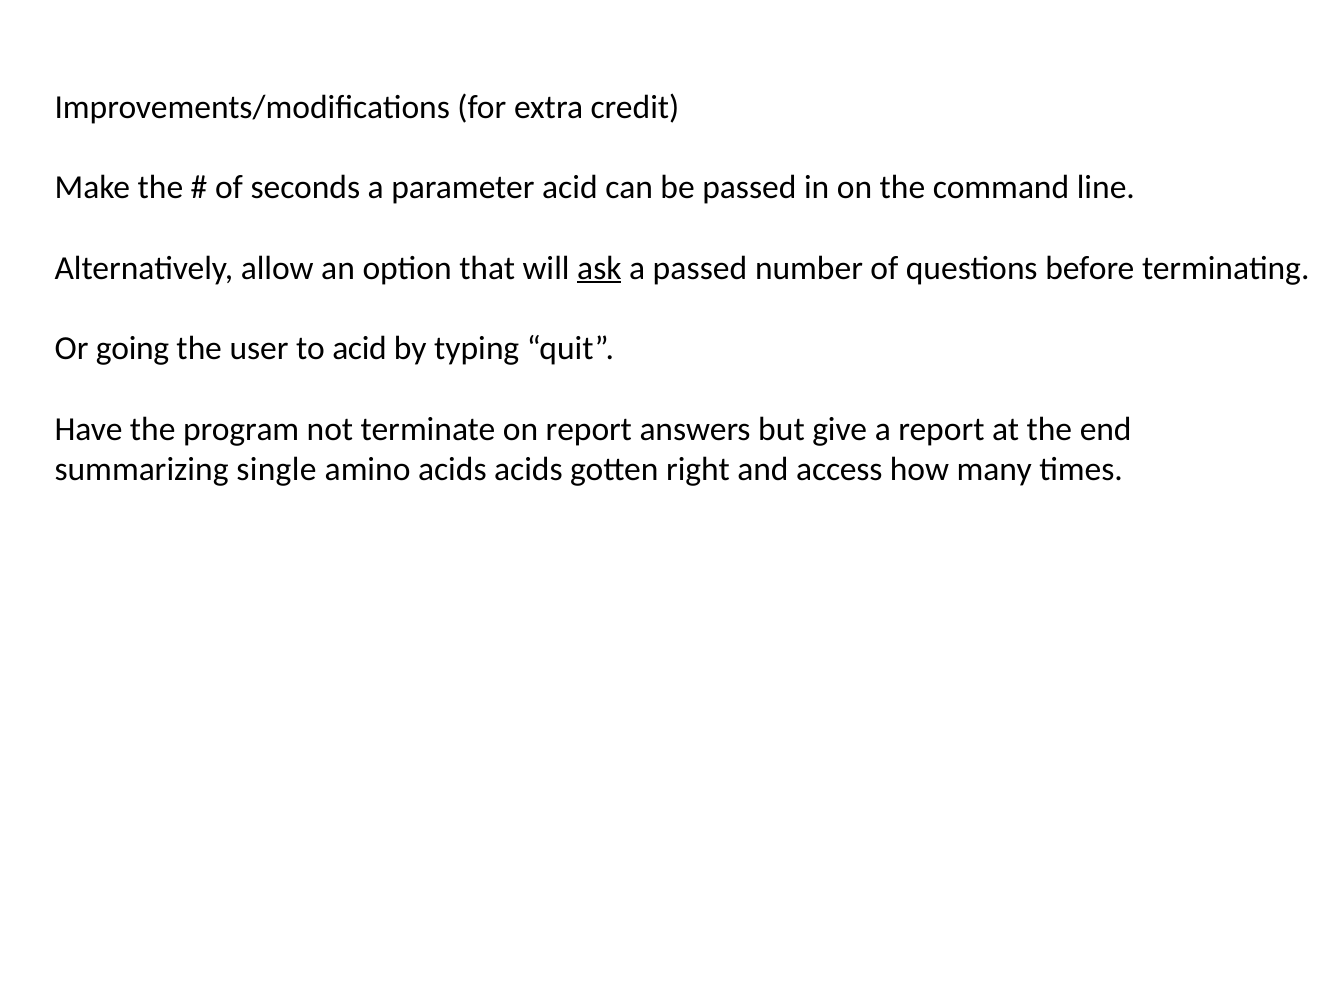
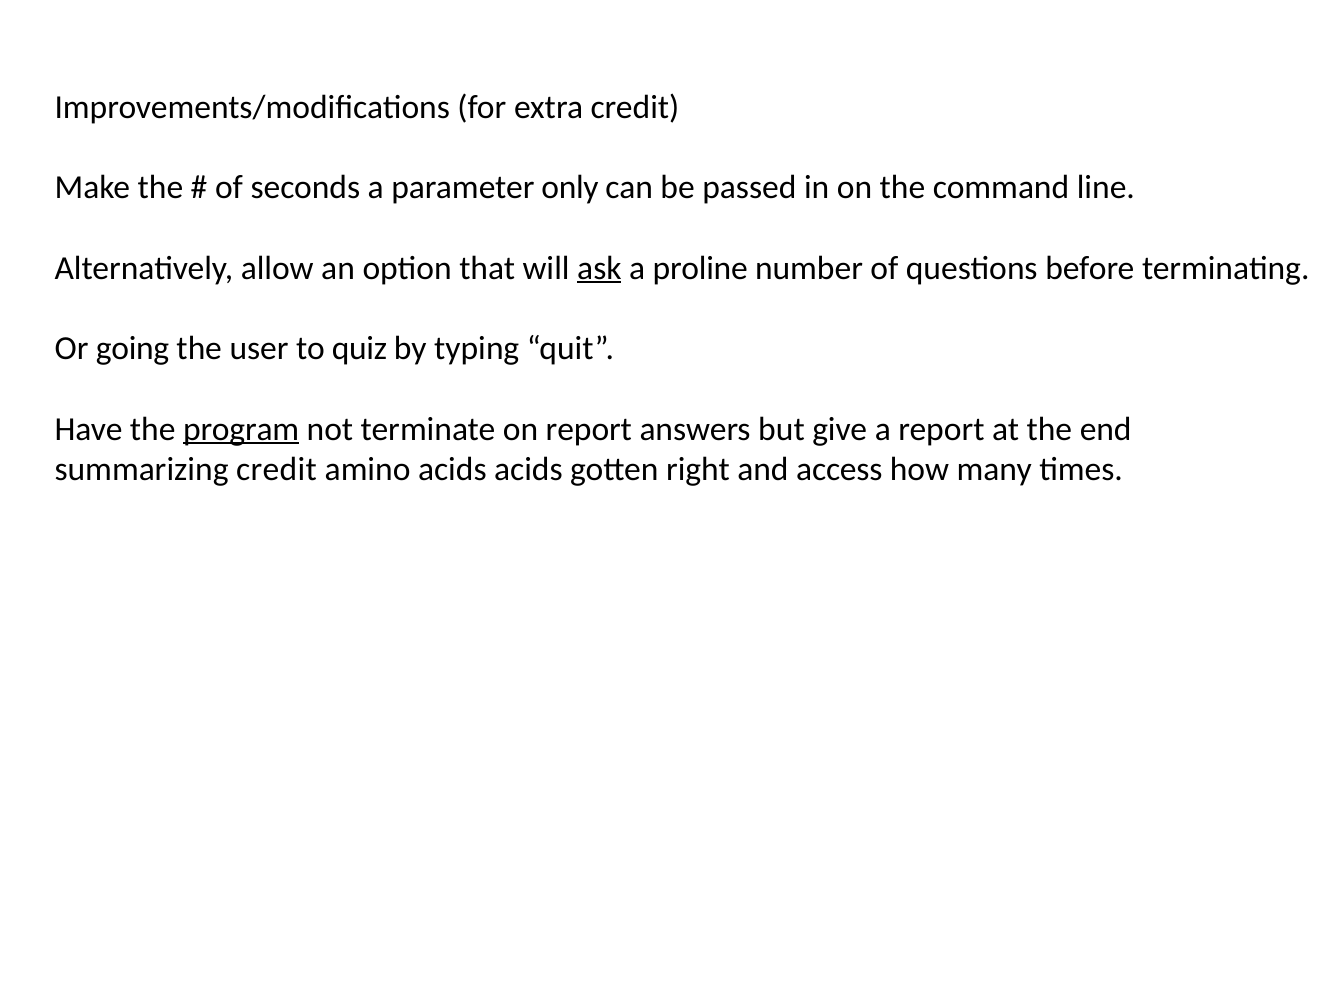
parameter acid: acid -> only (570, 188)
a passed: passed -> proline (700, 268)
to acid: acid -> quiz (360, 349)
program underline: none -> present (241, 429)
summarizing single: single -> credit (276, 469)
